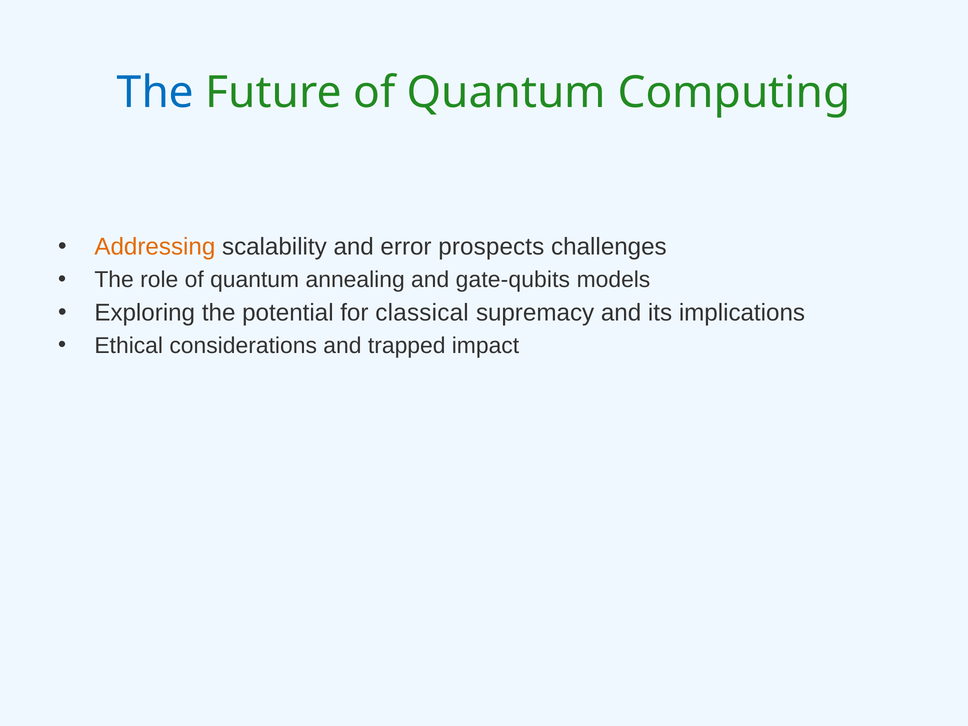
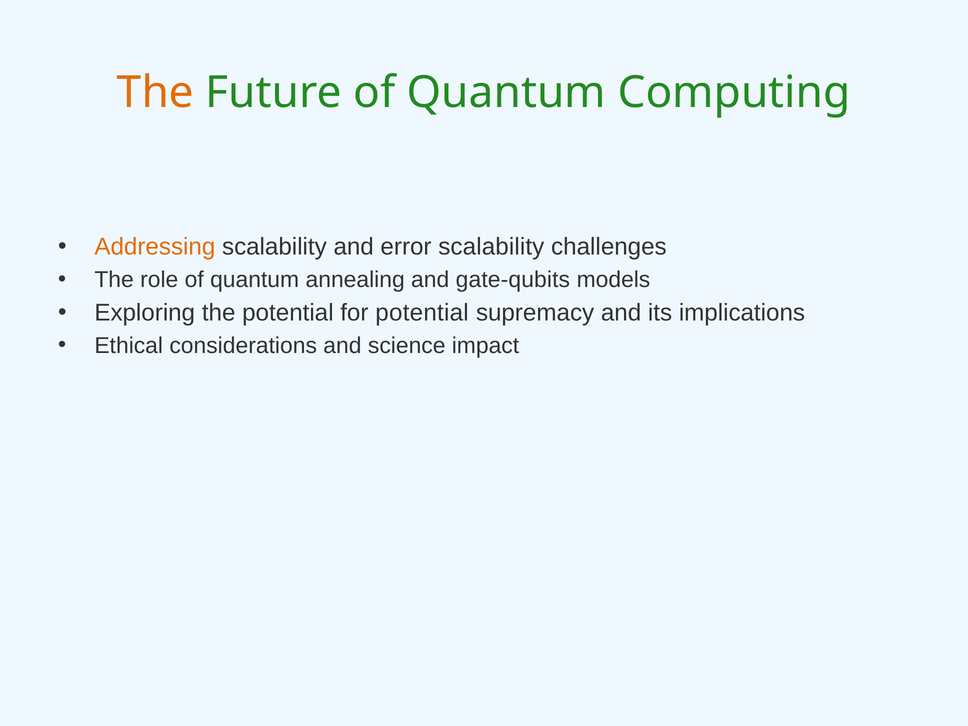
The colour: blue -> orange (155, 93)
error prospects: prospects -> scalability (491, 247)
for classical: classical -> potential (422, 313)
trapped: trapped -> science (407, 346)
